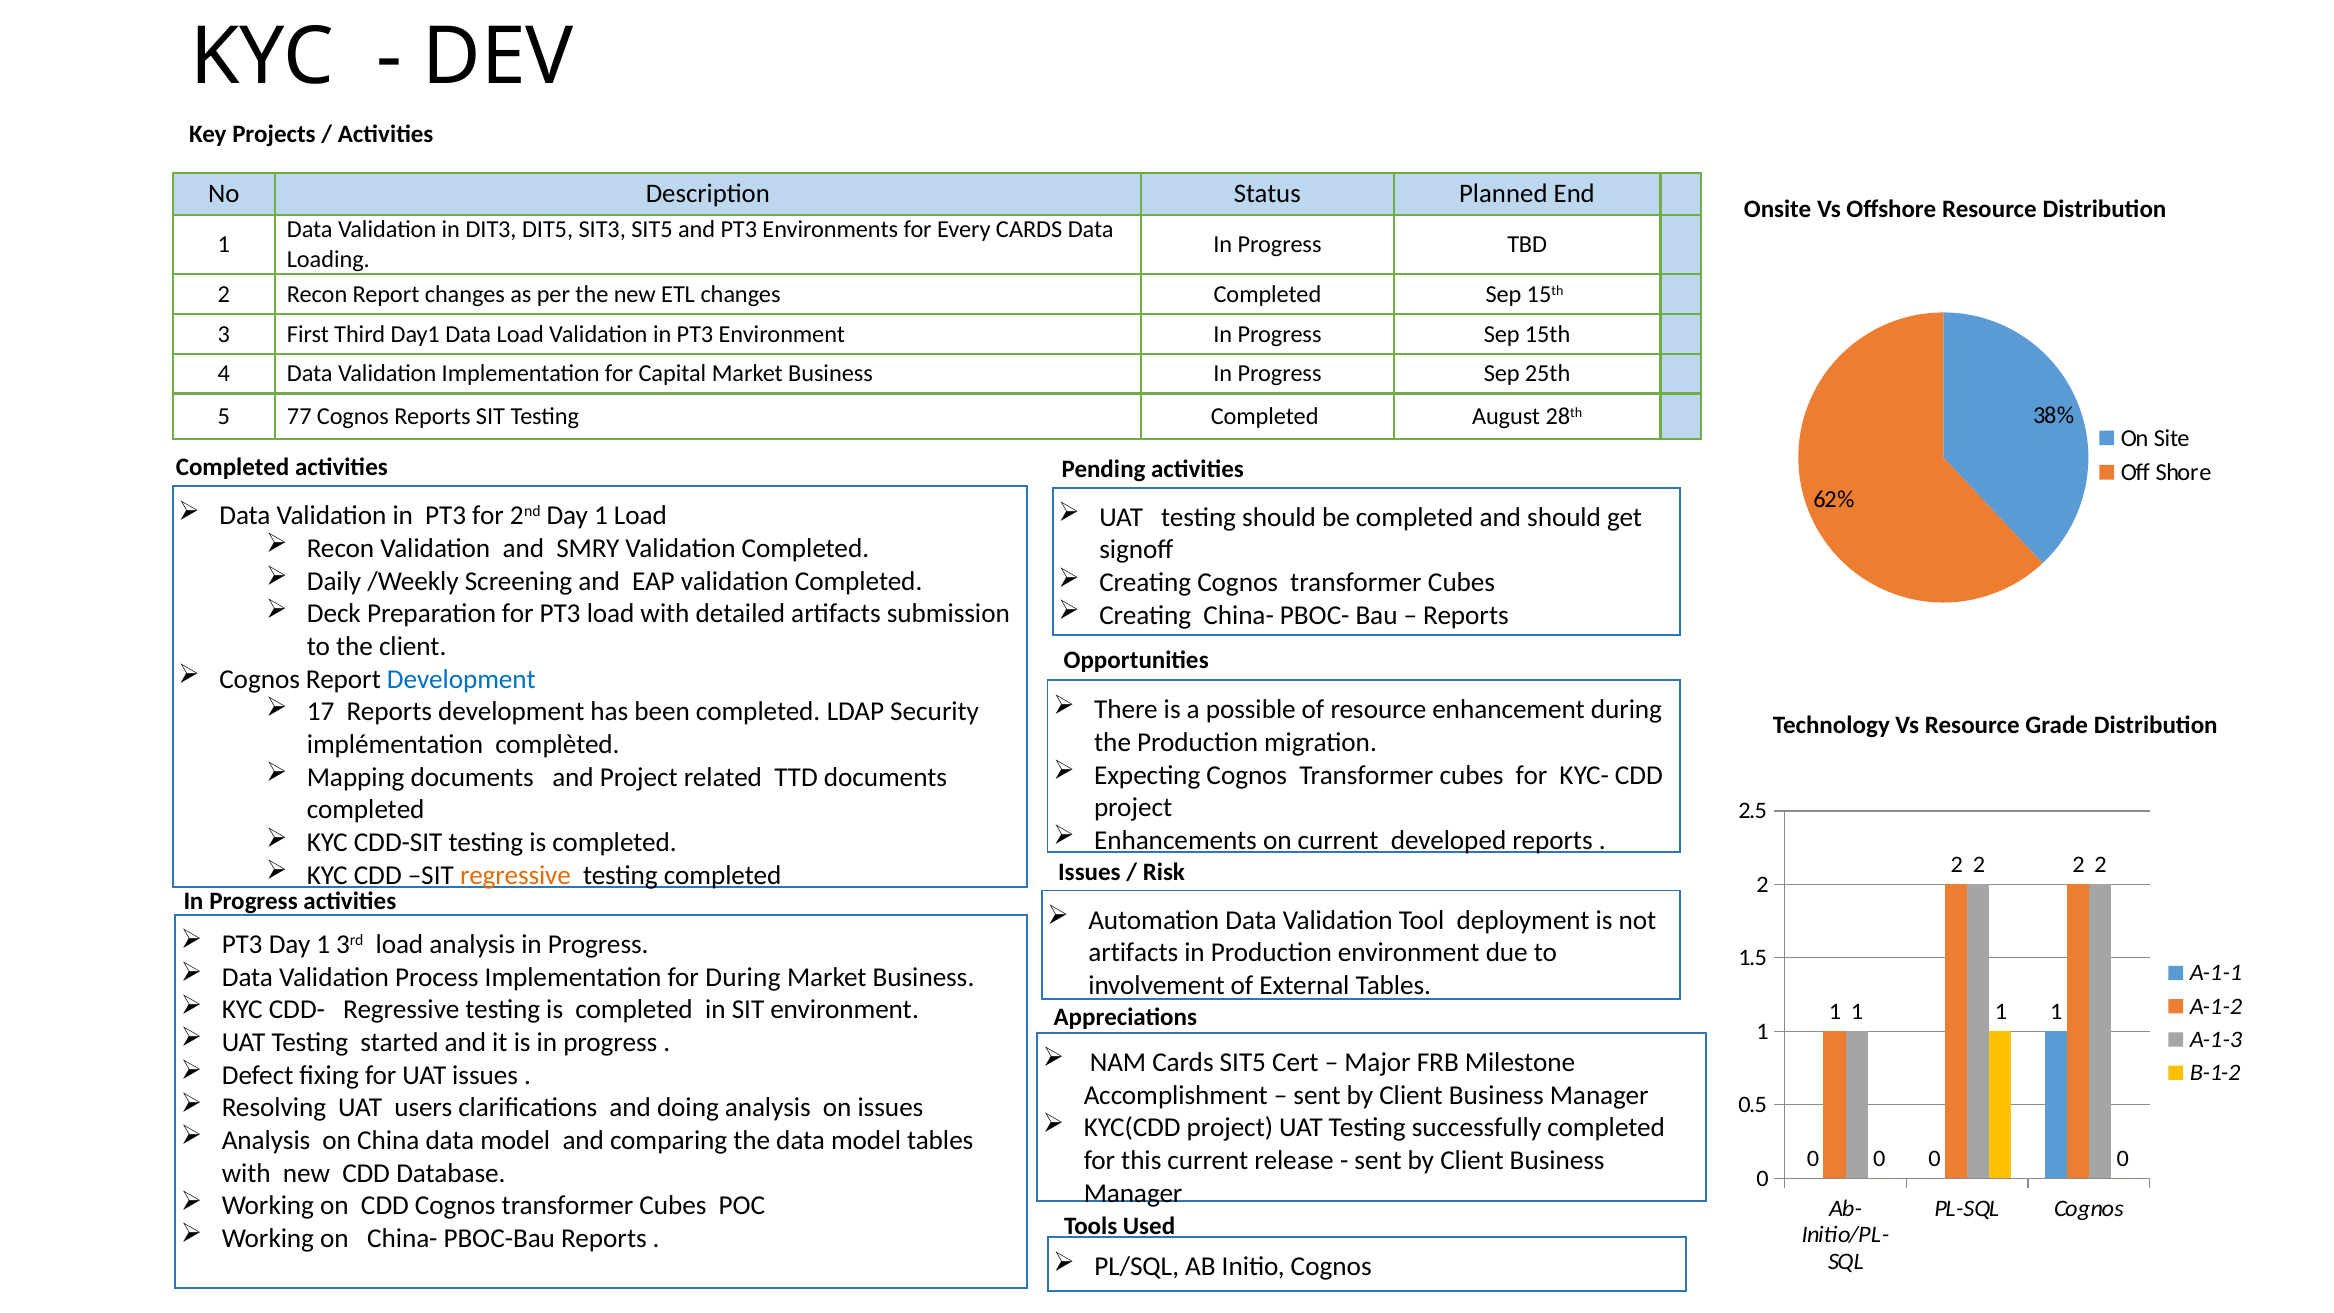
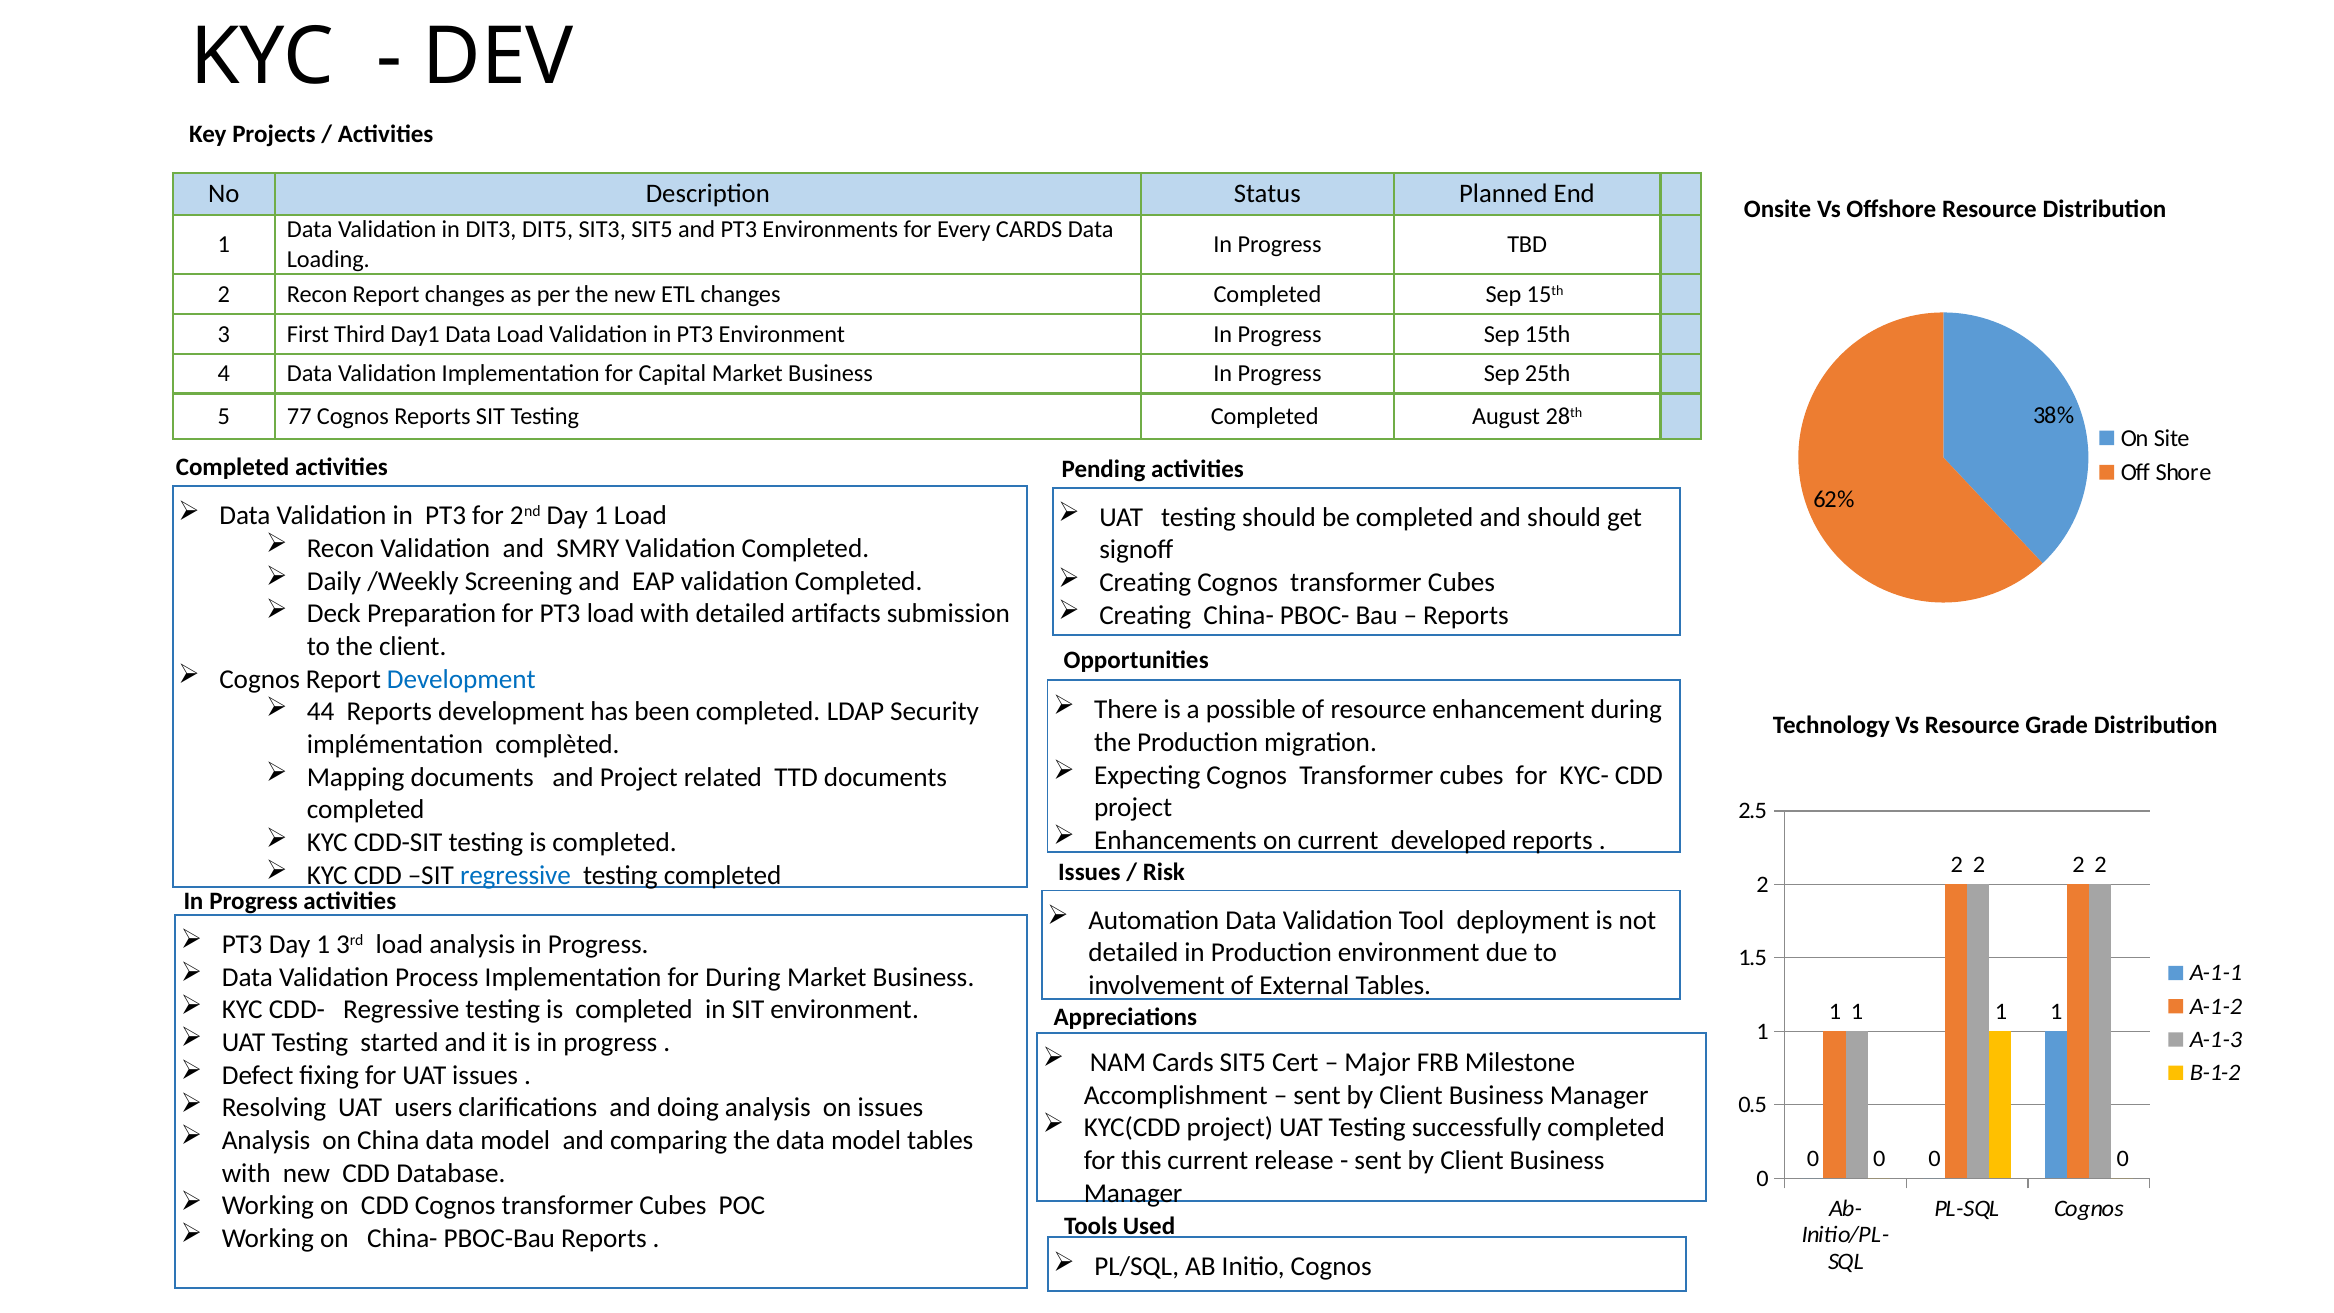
17: 17 -> 44 (321, 712)
regressive colour: orange -> blue (515, 875)
artifacts: artifacts -> detailed (1133, 953)
